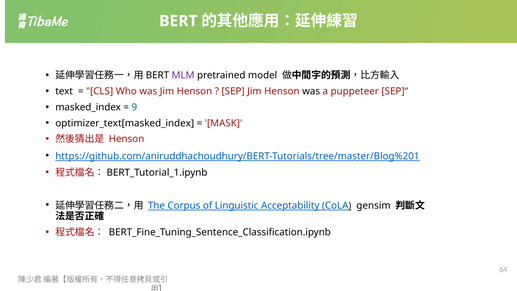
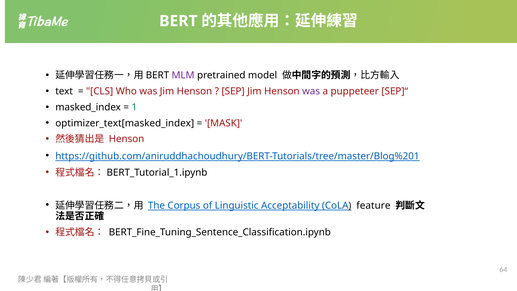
was colour: black -> purple (311, 91)
9: 9 -> 1 (134, 107)
gensim: gensim -> feature (373, 205)
